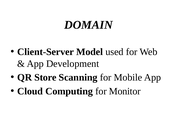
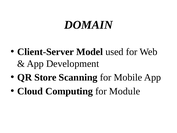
Monitor: Monitor -> Module (125, 91)
